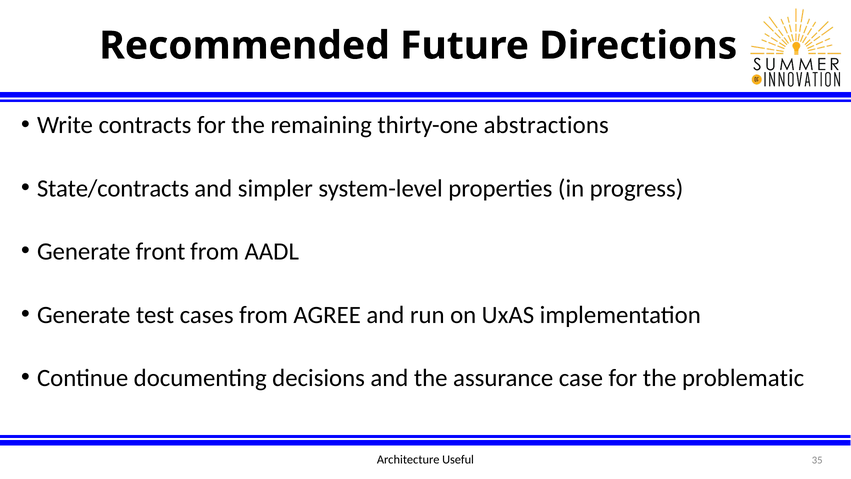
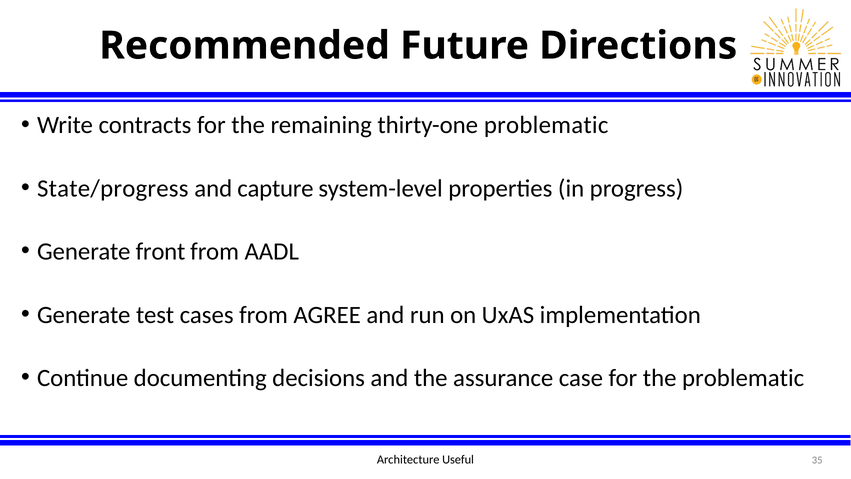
thirty-one abstractions: abstractions -> problematic (546, 125)
State/contracts: State/contracts -> State/progress (113, 188)
simpler: simpler -> capture (275, 188)
